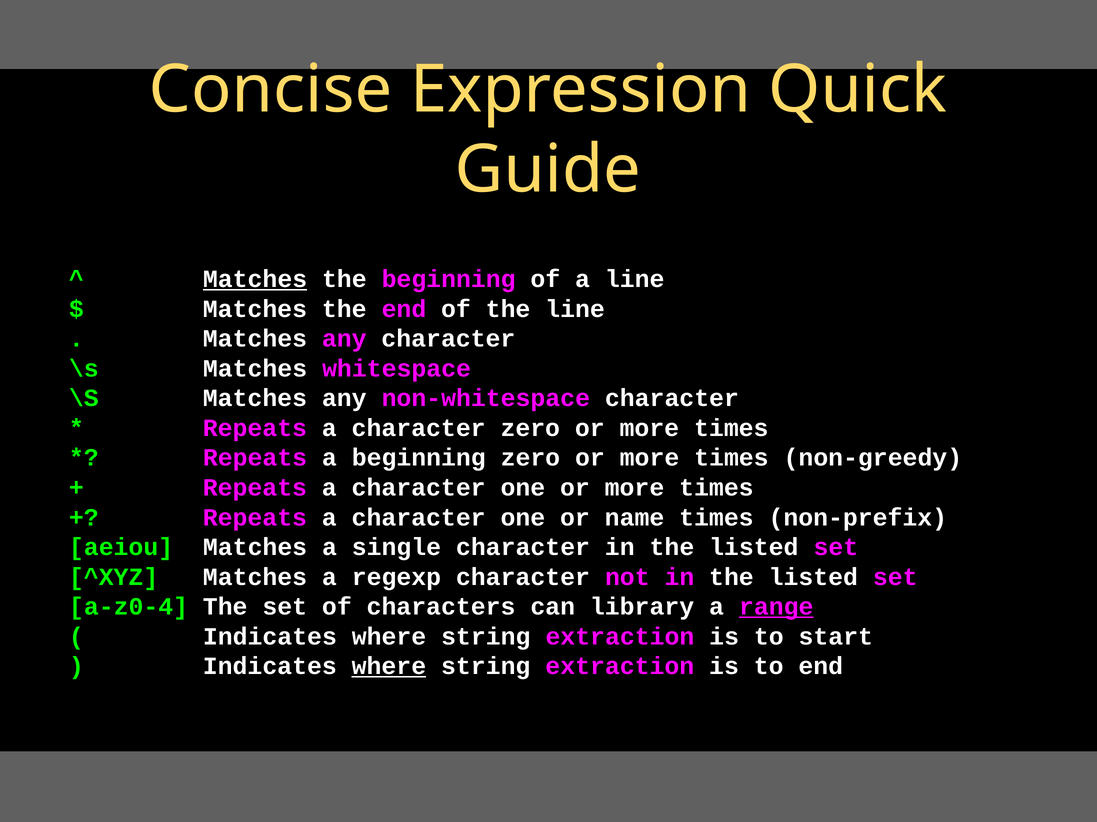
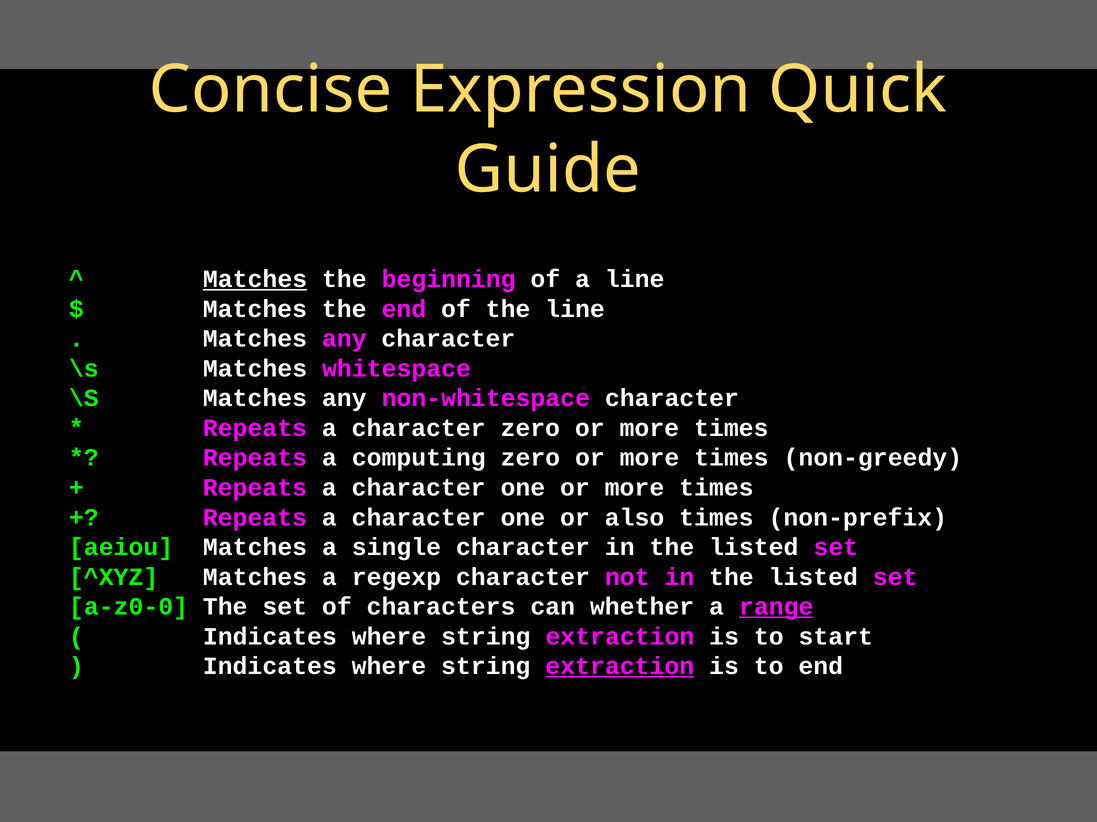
a beginning: beginning -> computing (419, 458)
name: name -> also (635, 518)
a-z0-4: a-z0-4 -> a-z0-0 (129, 607)
library: library -> whether (642, 607)
where underline: present -> none (389, 667)
extraction underline: none -> present (620, 667)
